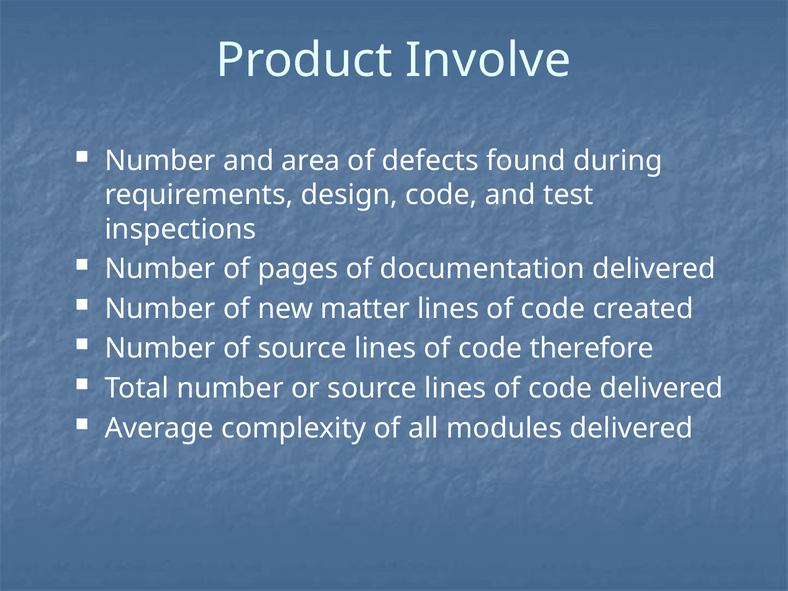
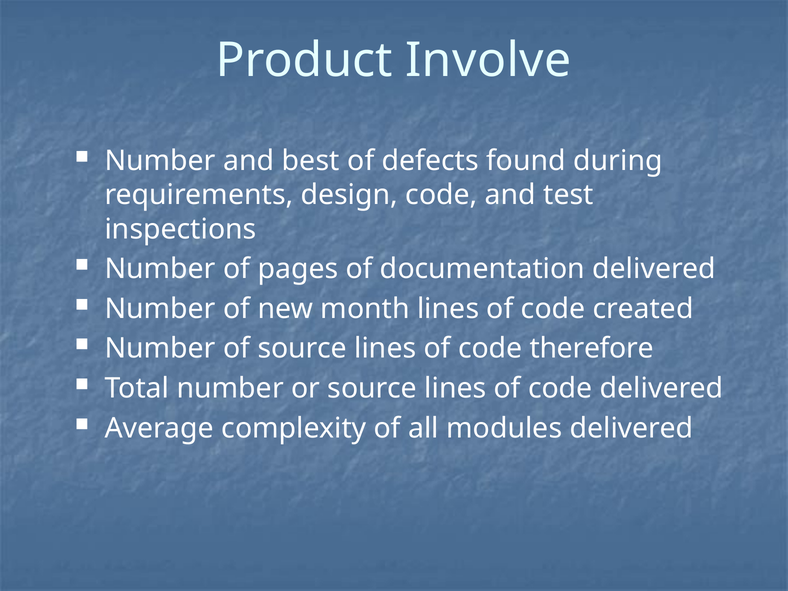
area: area -> best (311, 161)
matter: matter -> month (365, 309)
